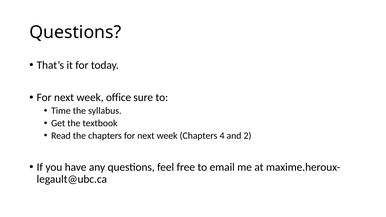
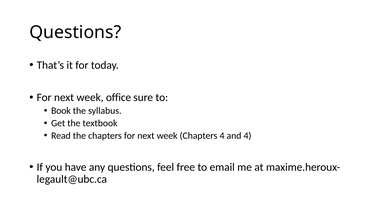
Time: Time -> Book (61, 111)
and 2: 2 -> 4 (247, 136)
